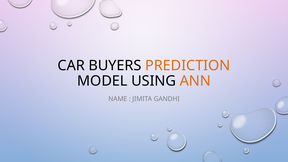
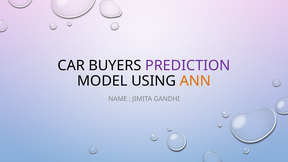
PREDICTION colour: orange -> purple (188, 65)
